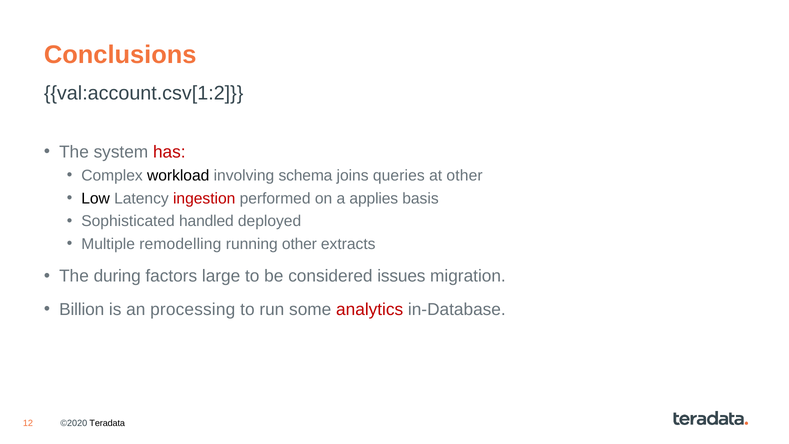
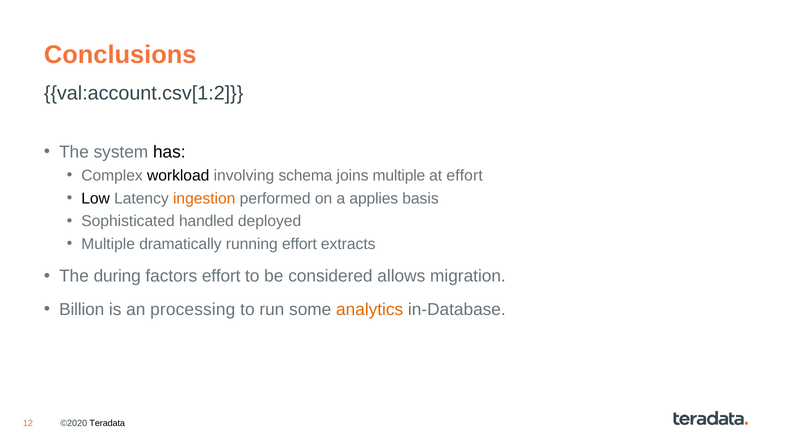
has colour: red -> black (169, 152)
joins queries: queries -> multiple (399, 175)
at other: other -> effort (465, 175)
ingestion colour: red -> orange (204, 198)
remodelling: remodelling -> dramatically (180, 244)
running other: other -> effort (299, 244)
factors large: large -> effort (221, 276)
issues: issues -> allows (401, 276)
analytics colour: red -> orange (370, 309)
